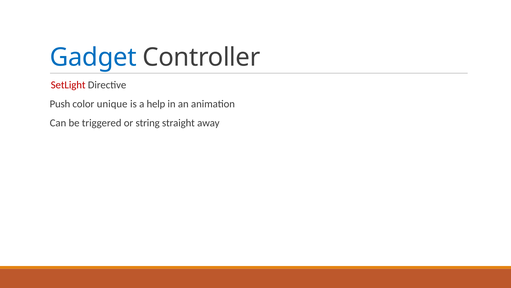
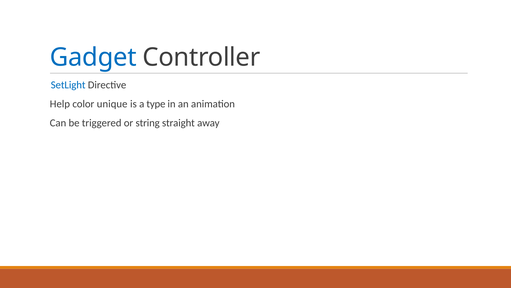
SetLight colour: red -> blue (68, 85)
Push: Push -> Help (60, 104)
help: help -> type (156, 104)
